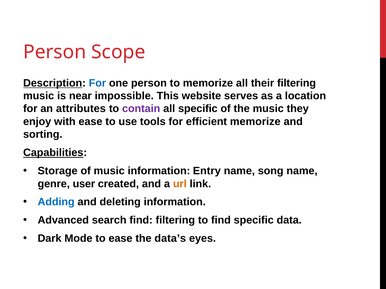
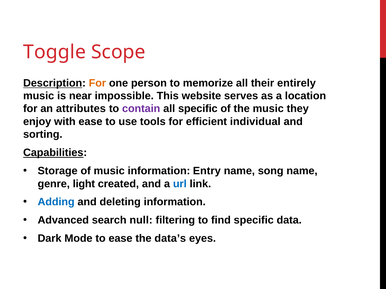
Person: Person -> Toggle (55, 52)
For colour: blue -> orange (97, 83)
their filtering: filtering -> entirely (296, 83)
efficient memorize: memorize -> individual (255, 122)
user: user -> light (84, 184)
url colour: orange -> blue (180, 184)
search find: find -> null (141, 221)
